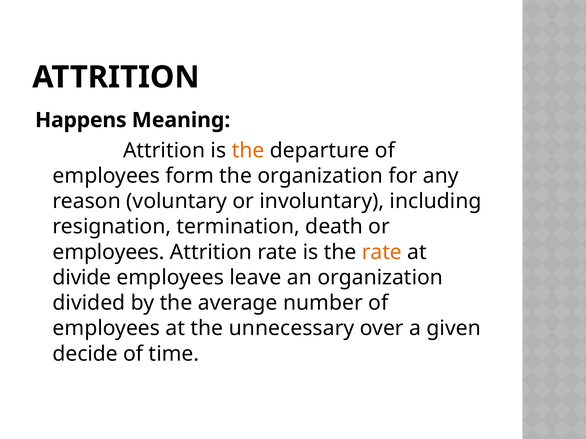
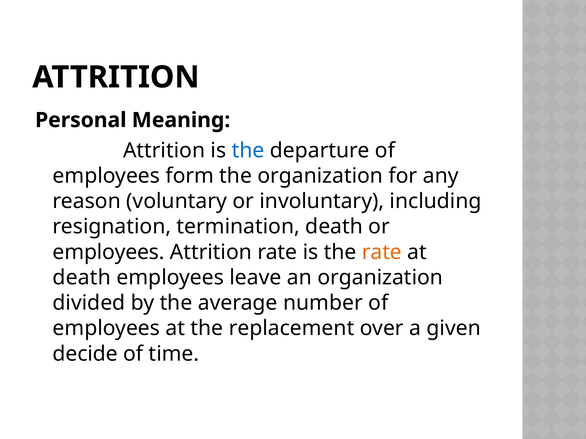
Happens: Happens -> Personal (81, 120)
the colour: orange -> blue (248, 151)
divide: divide -> death (82, 278)
unnecessary: unnecessary -> replacement (292, 329)
